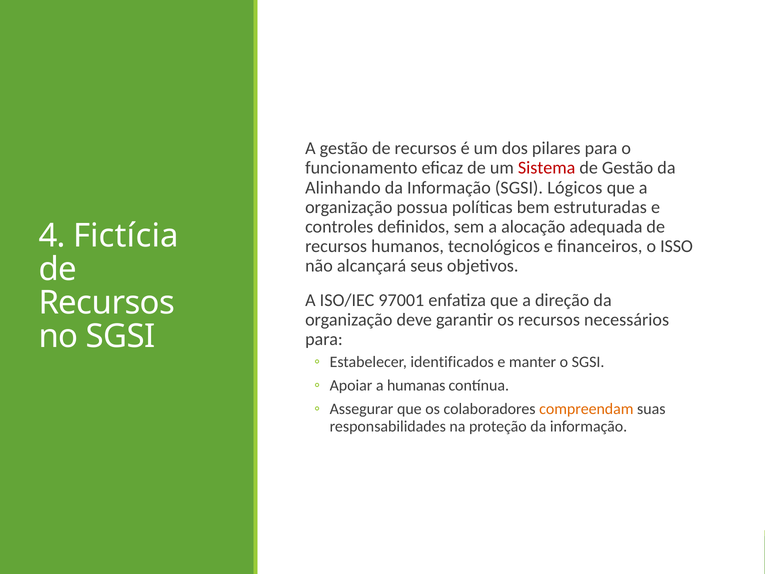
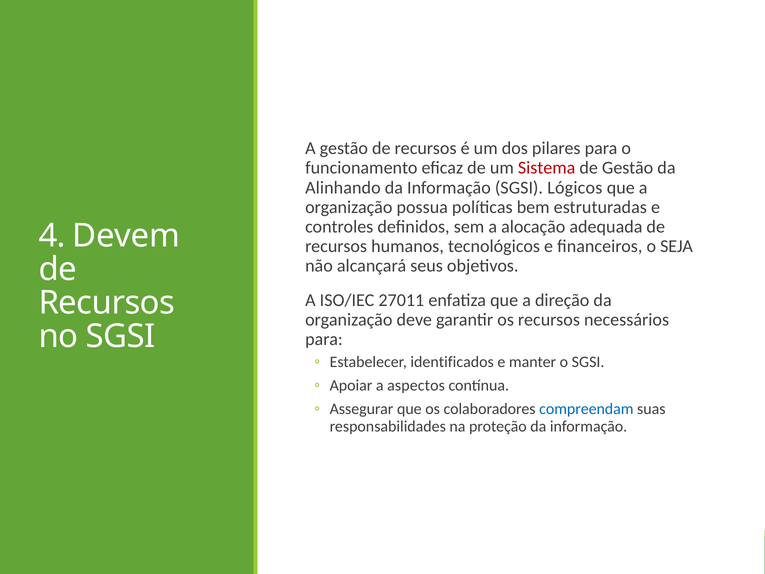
Fictícia: Fictícia -> Devem (126, 236)
ISSO: ISSO -> SEJA (677, 246)
97001: 97001 -> 27011 (401, 300)
humanas: humanas -> aspectos (416, 385)
compreendam colour: orange -> blue (586, 409)
